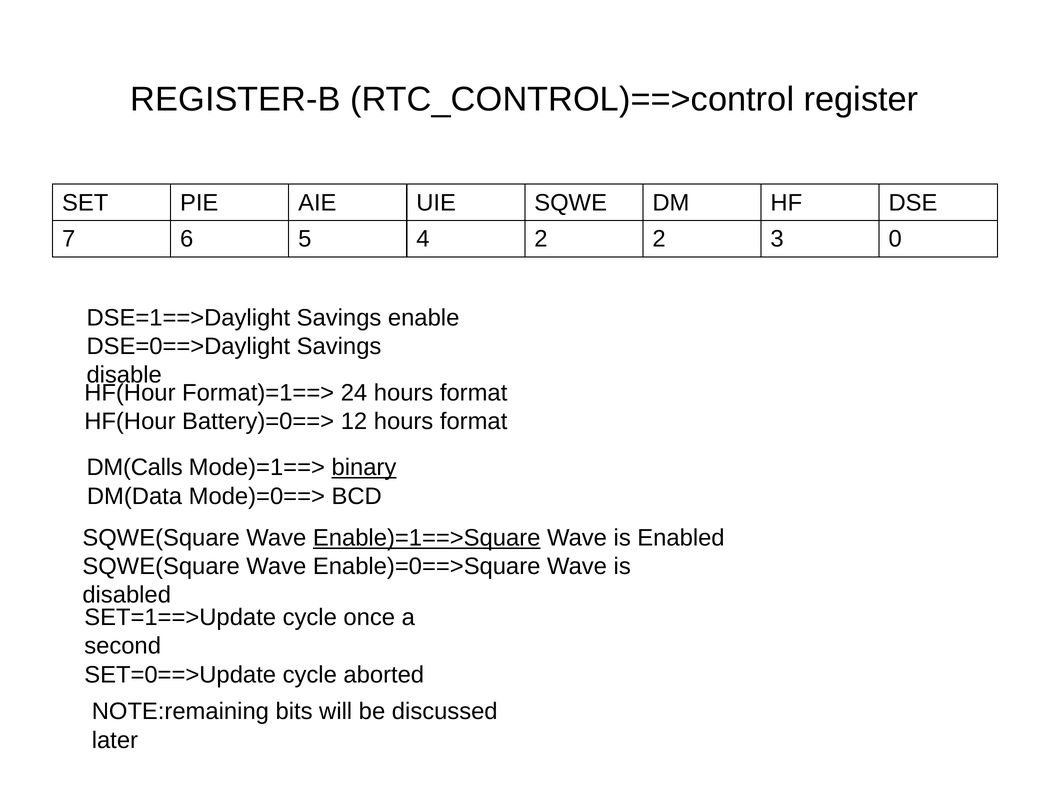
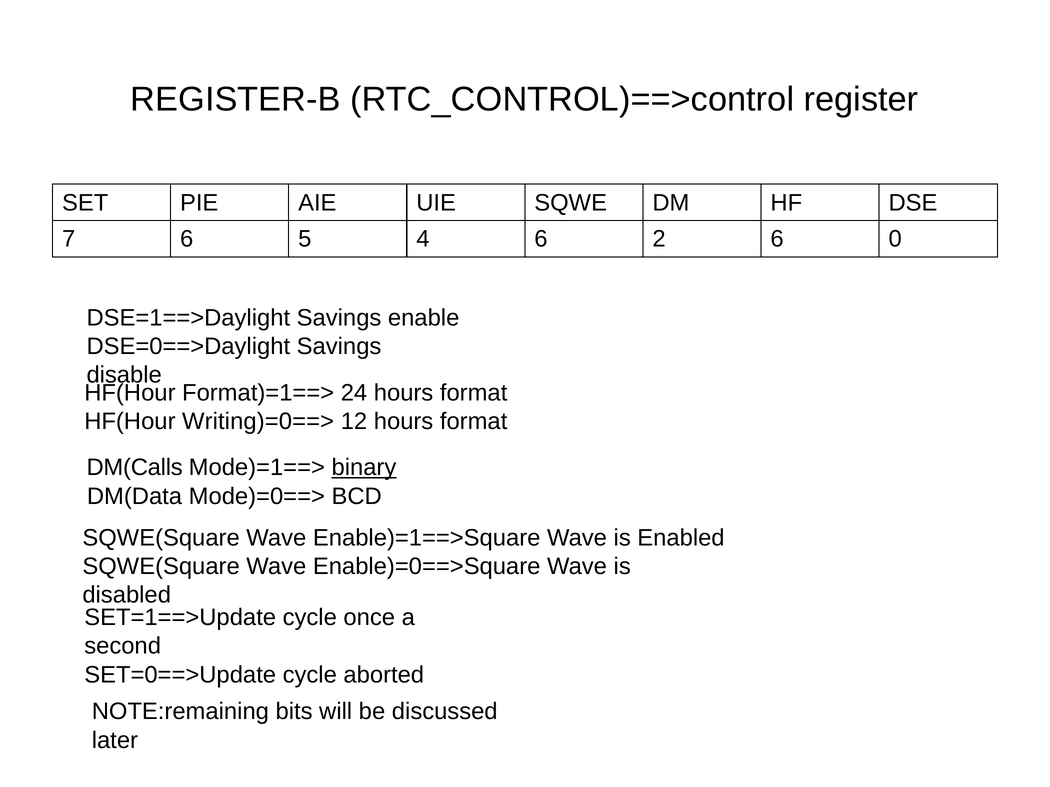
4 2: 2 -> 6 (541, 239)
2 3: 3 -> 6 (777, 239)
Battery)=0==>: Battery)=0==> -> Writing)=0==> (258, 421)
Enable)=1==>Square underline: present -> none (427, 538)
